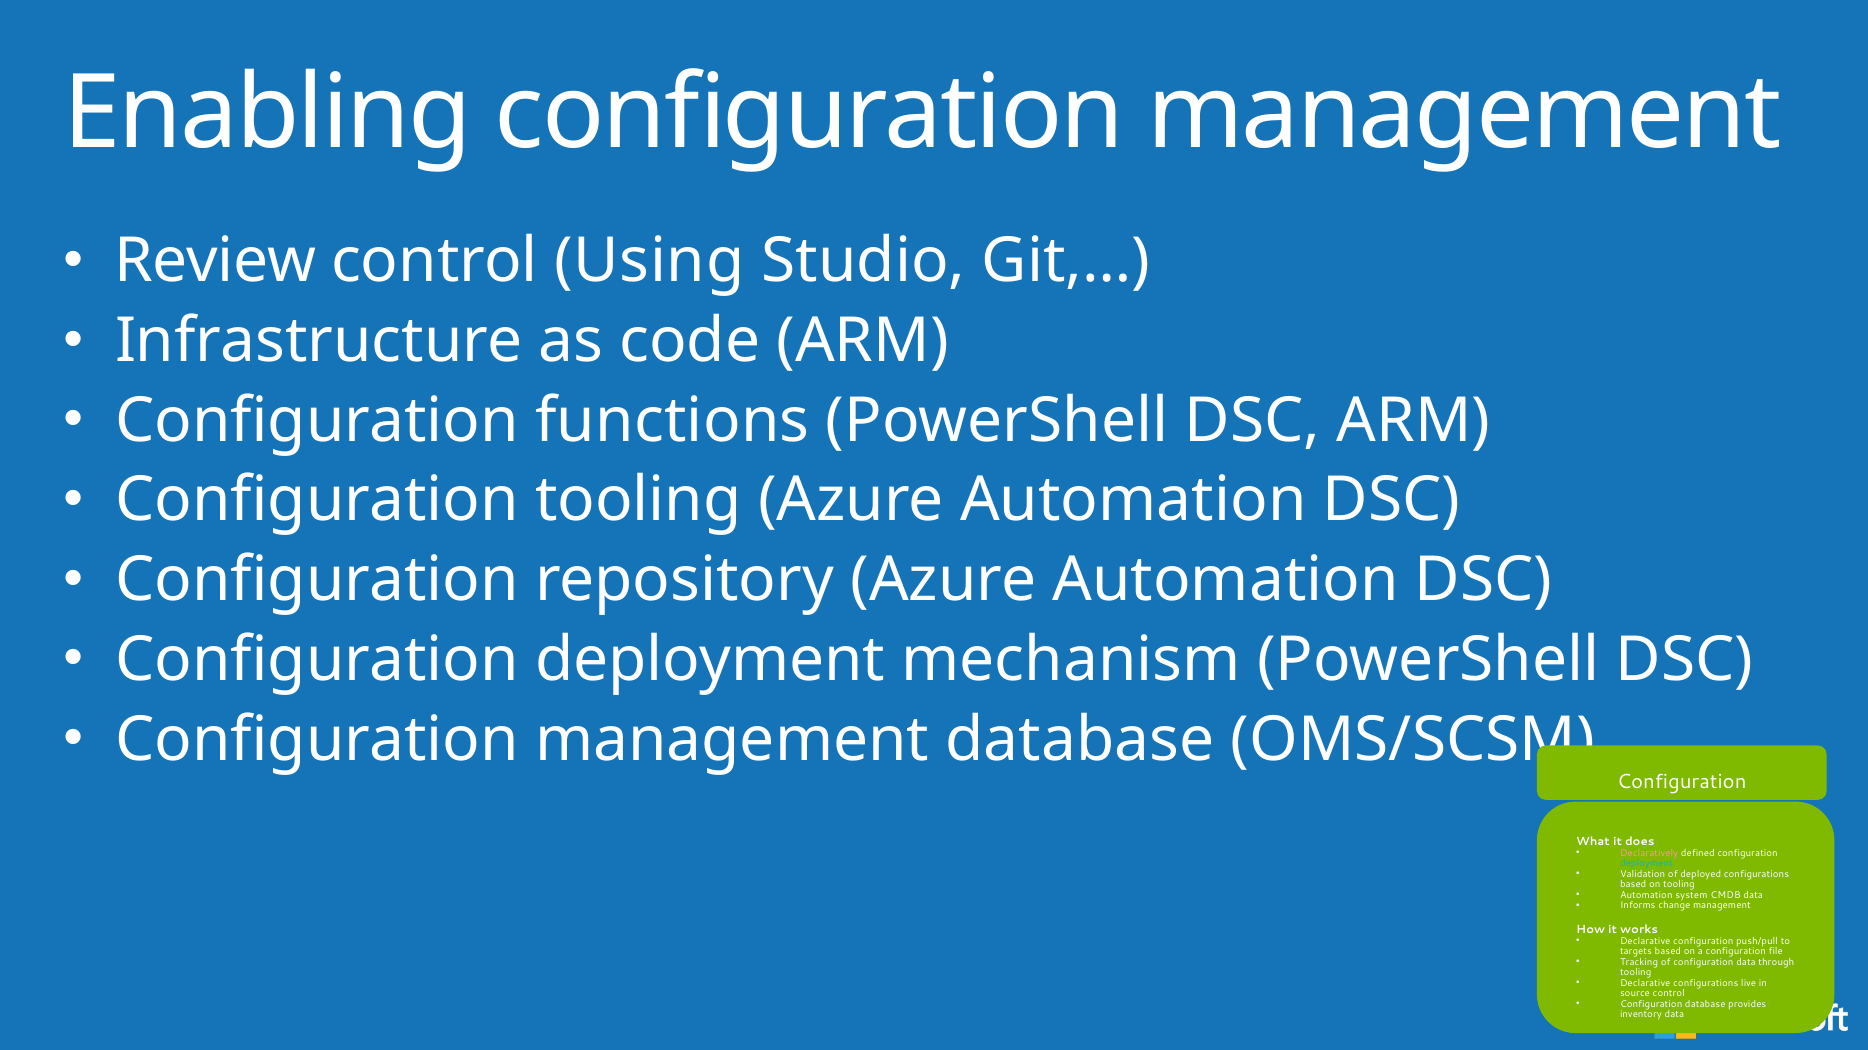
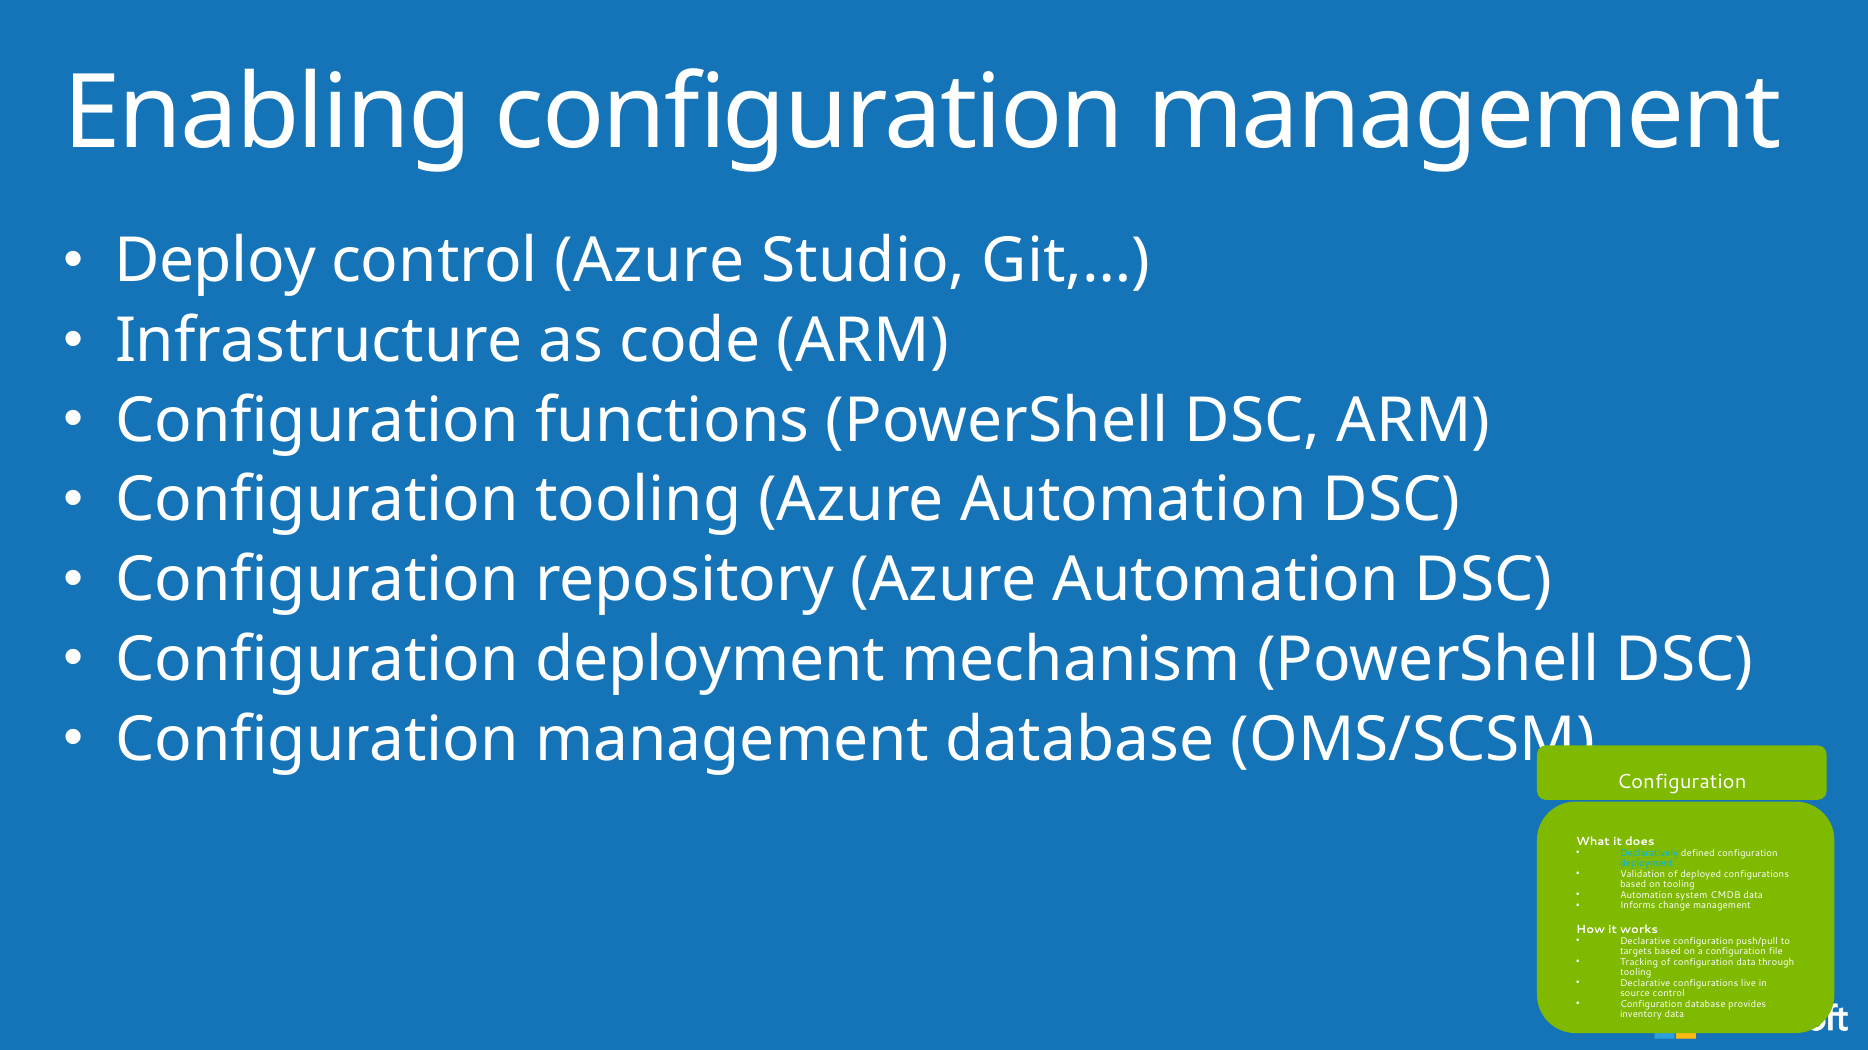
Review: Review -> Deploy (215, 262)
control Using: Using -> Azure (649, 262)
Declaratively colour: pink -> light blue (1649, 854)
